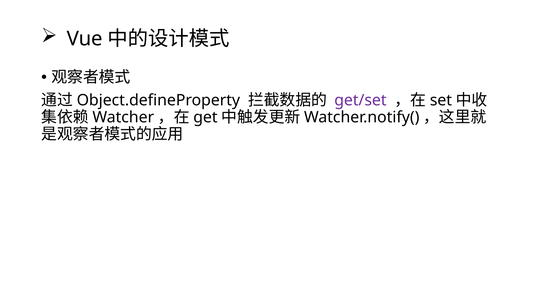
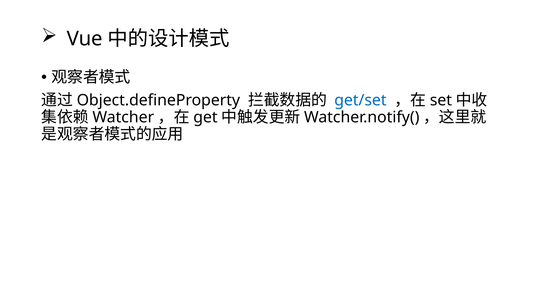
get/set colour: purple -> blue (360, 100)
